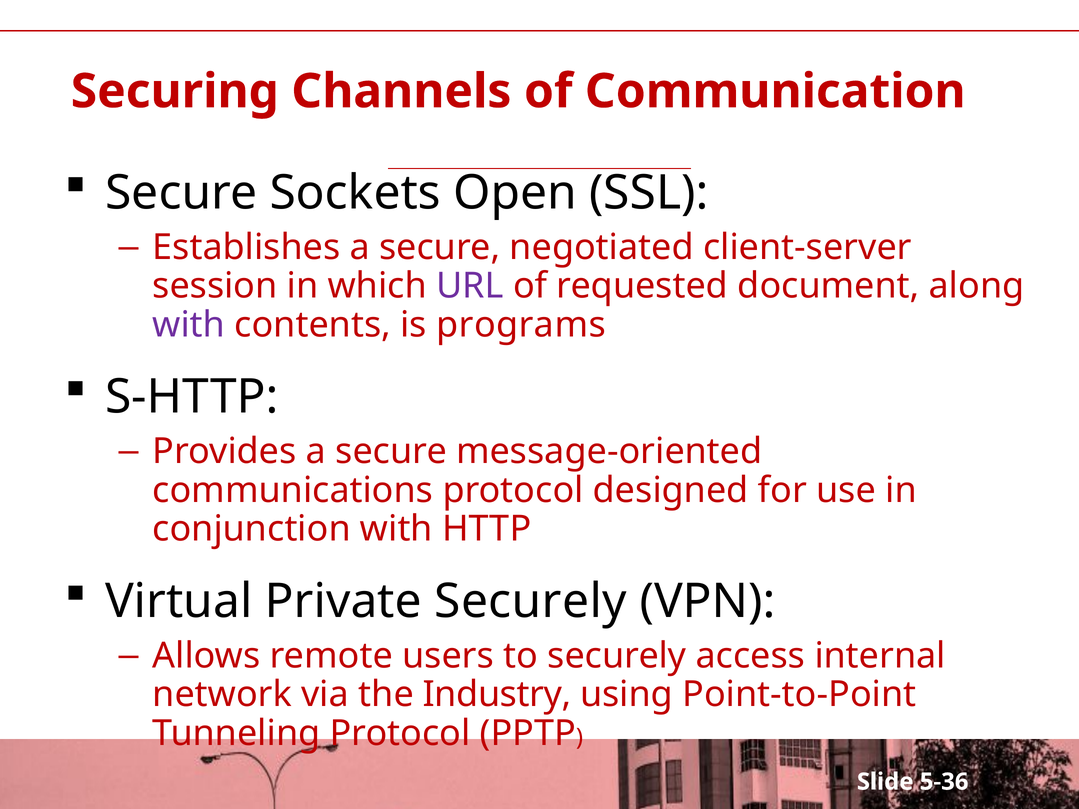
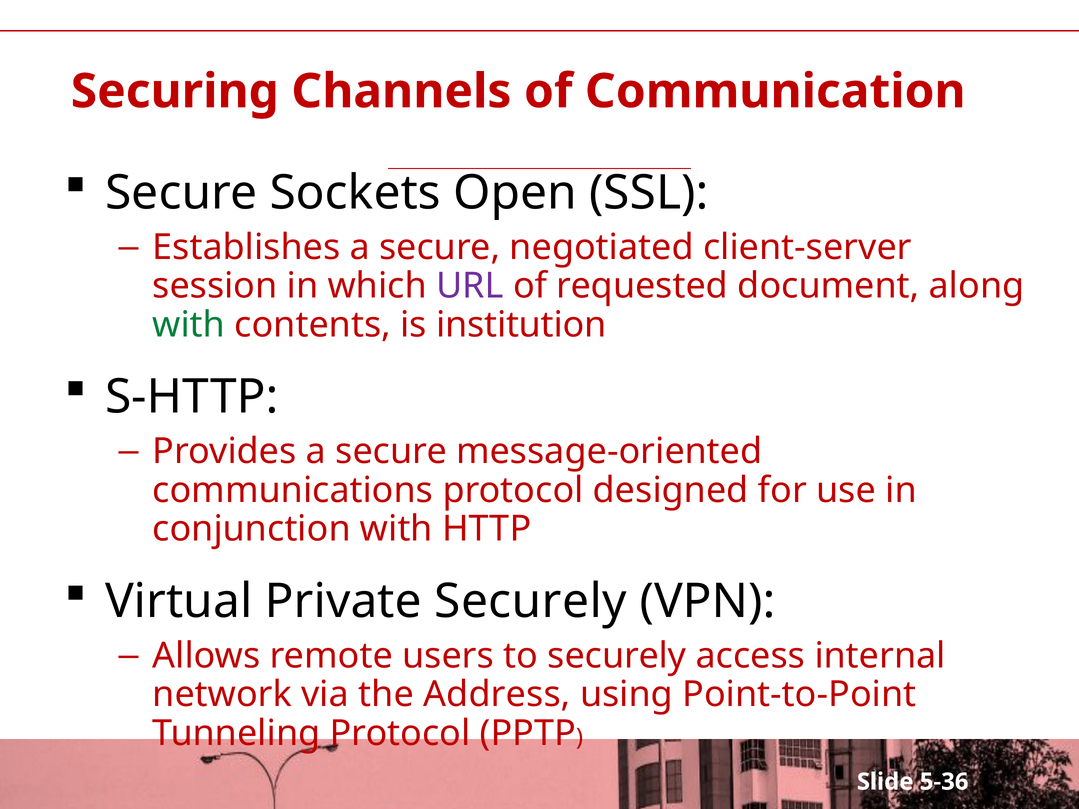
with colour: purple -> green (189, 325)
programs: programs -> institution (521, 325)
Industry: Industry -> Address (497, 695)
